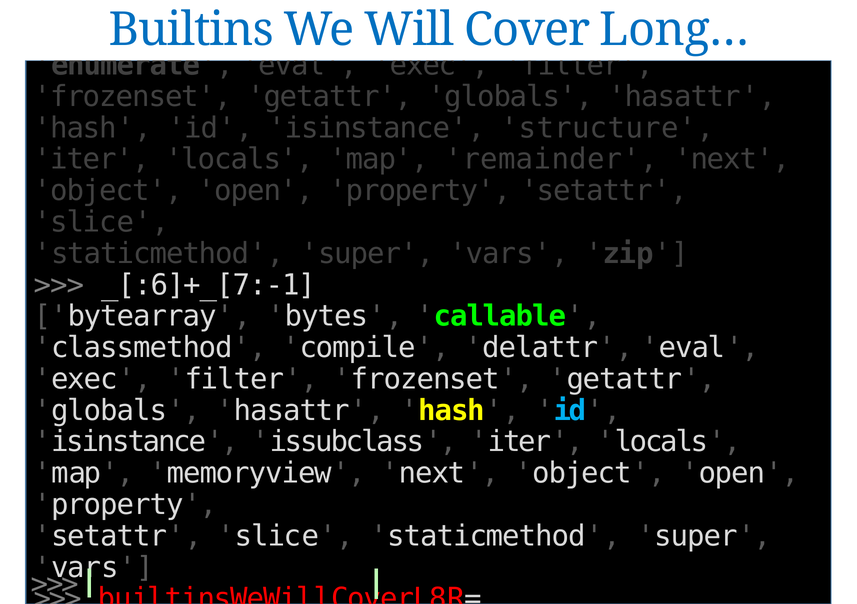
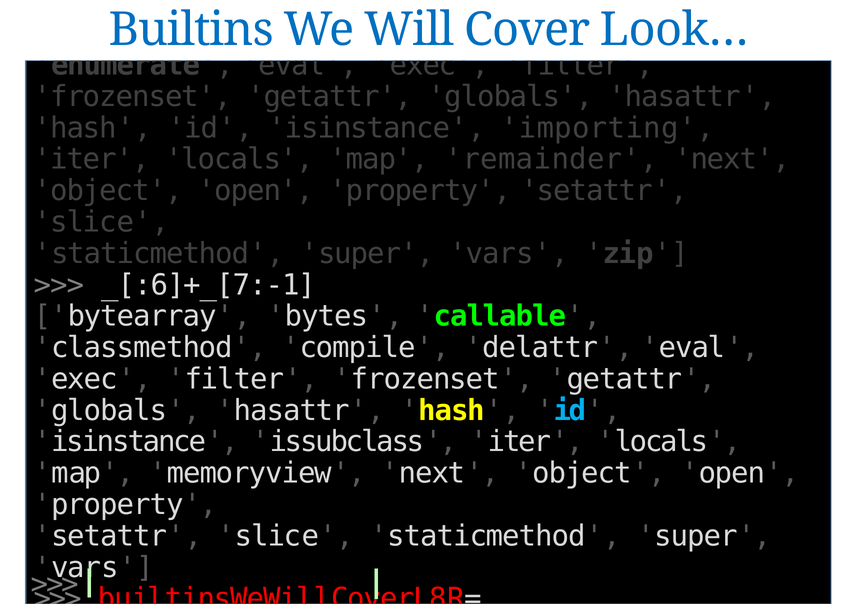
Long…: Long… -> Look… (675, 30)
structure: structure -> importing (608, 128)
